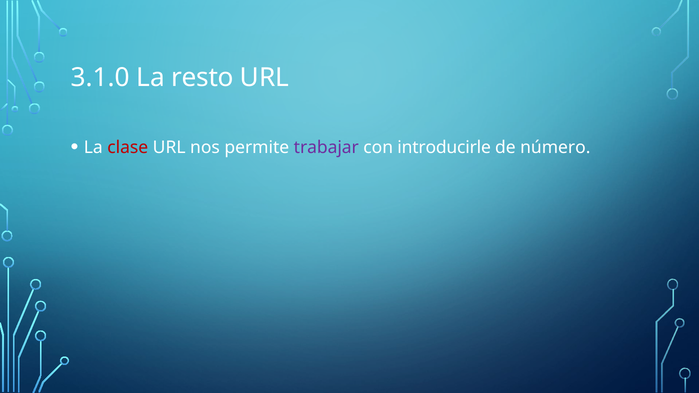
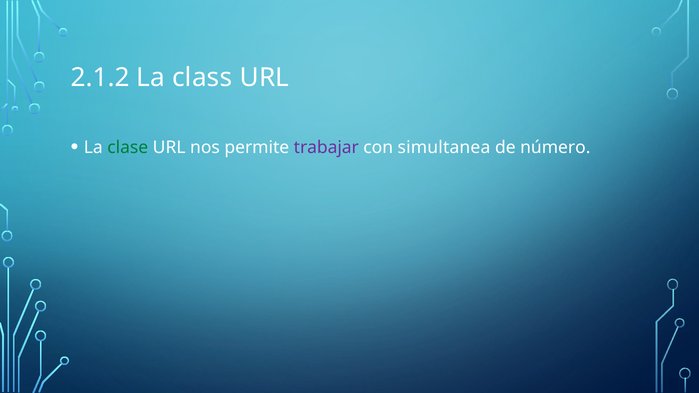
3.1.0: 3.1.0 -> 2.1.2 (100, 78)
resto: resto -> class (202, 78)
clase colour: red -> green (128, 148)
introducirle: introducirle -> simultanea (444, 148)
